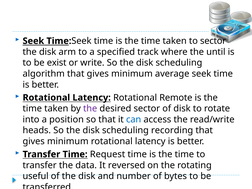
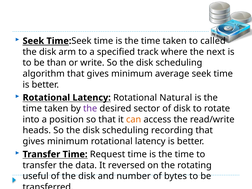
to sector: sector -> called (213, 41)
until: until -> next (216, 52)
exist: exist -> than (57, 63)
Remote: Remote -> Natural (176, 98)
can colour: blue -> orange (134, 119)
